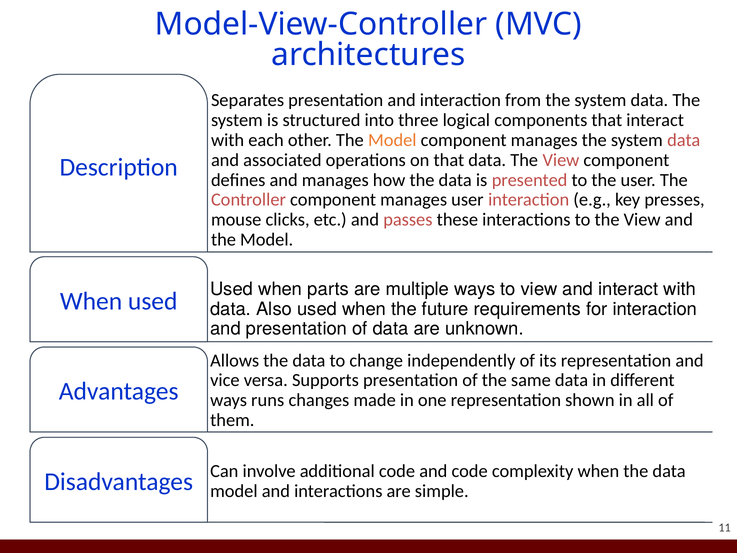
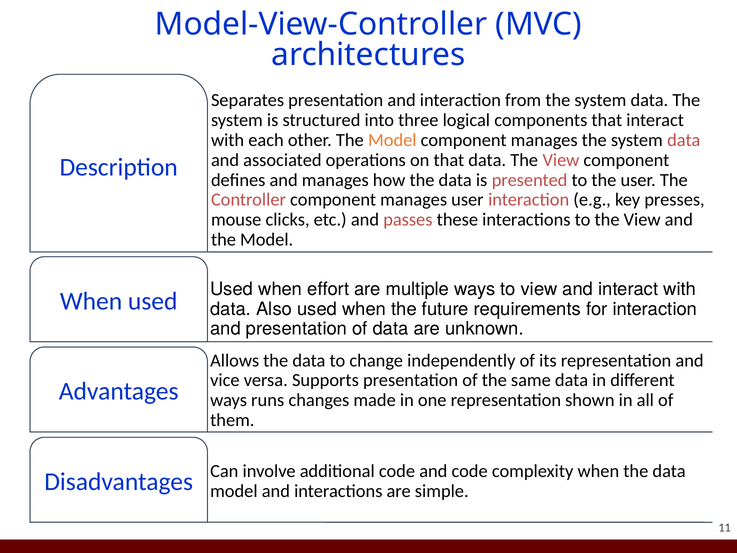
parts: parts -> effort (328, 289)
